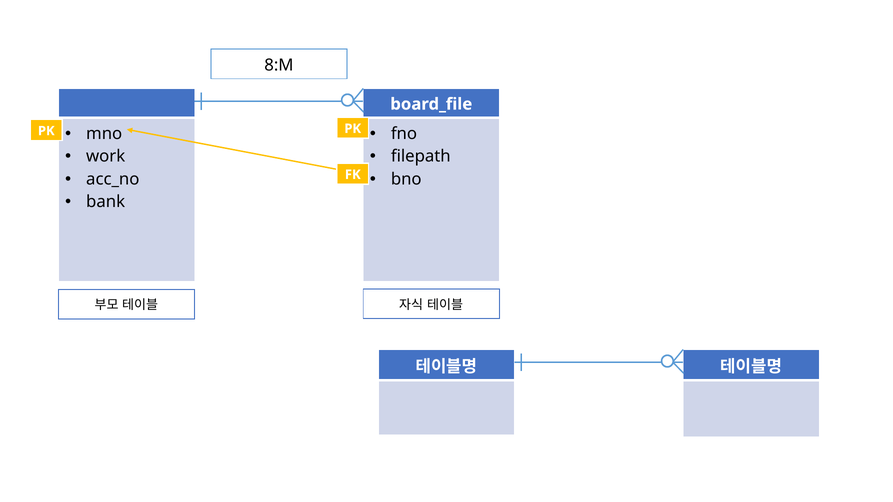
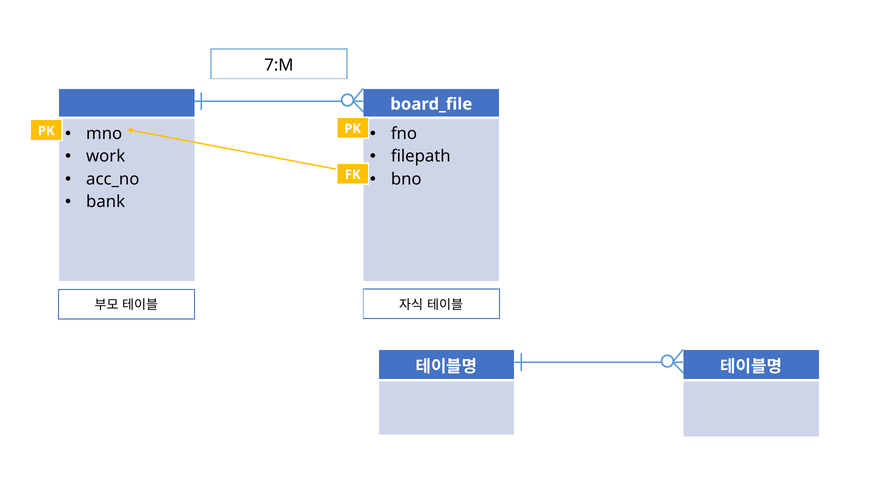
8:M: 8:M -> 7:M (279, 65)
